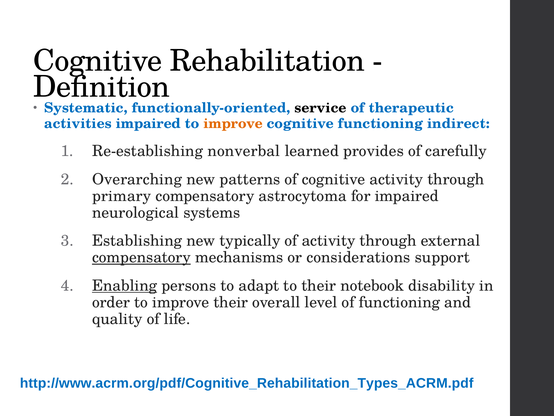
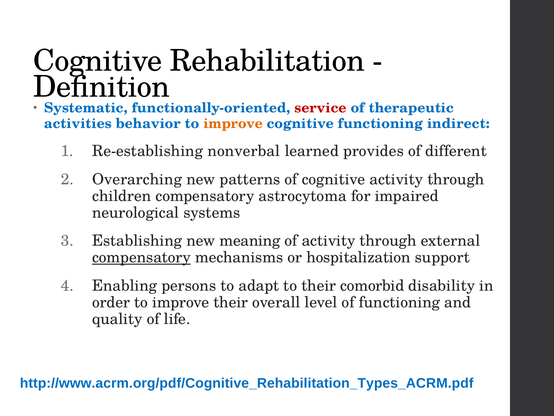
service colour: black -> red (321, 108)
activities impaired: impaired -> behavior (148, 124)
carefully: carefully -> different (456, 151)
primary: primary -> children (122, 196)
typically: typically -> meaning (250, 241)
considerations: considerations -> hospitalization (359, 257)
Enabling underline: present -> none (125, 285)
notebook: notebook -> comorbid (372, 285)
